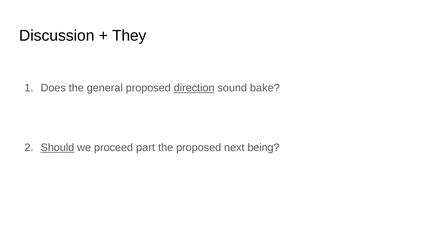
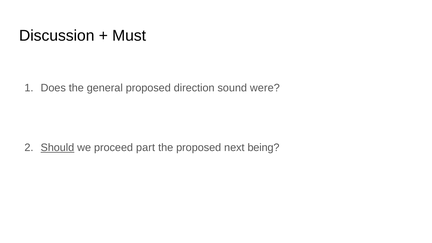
They: They -> Must (129, 36)
direction underline: present -> none (194, 88)
bake: bake -> were (265, 88)
